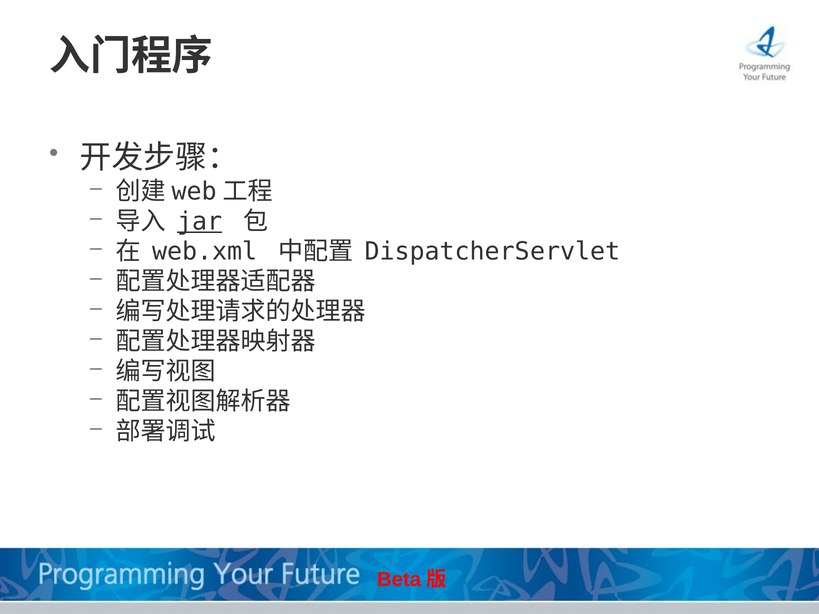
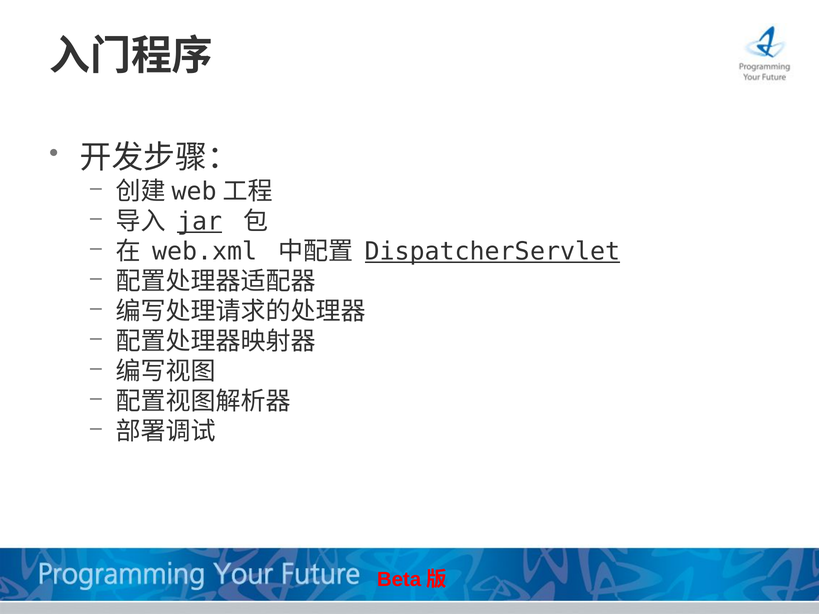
DispatcherServlet underline: none -> present (492, 252)
